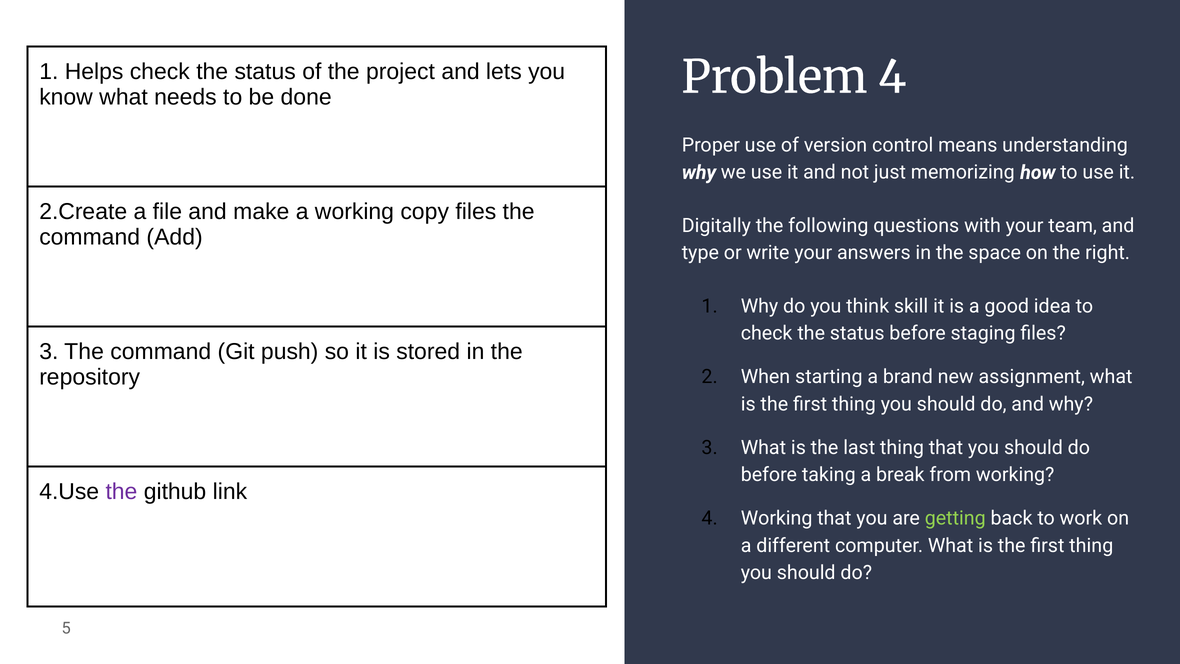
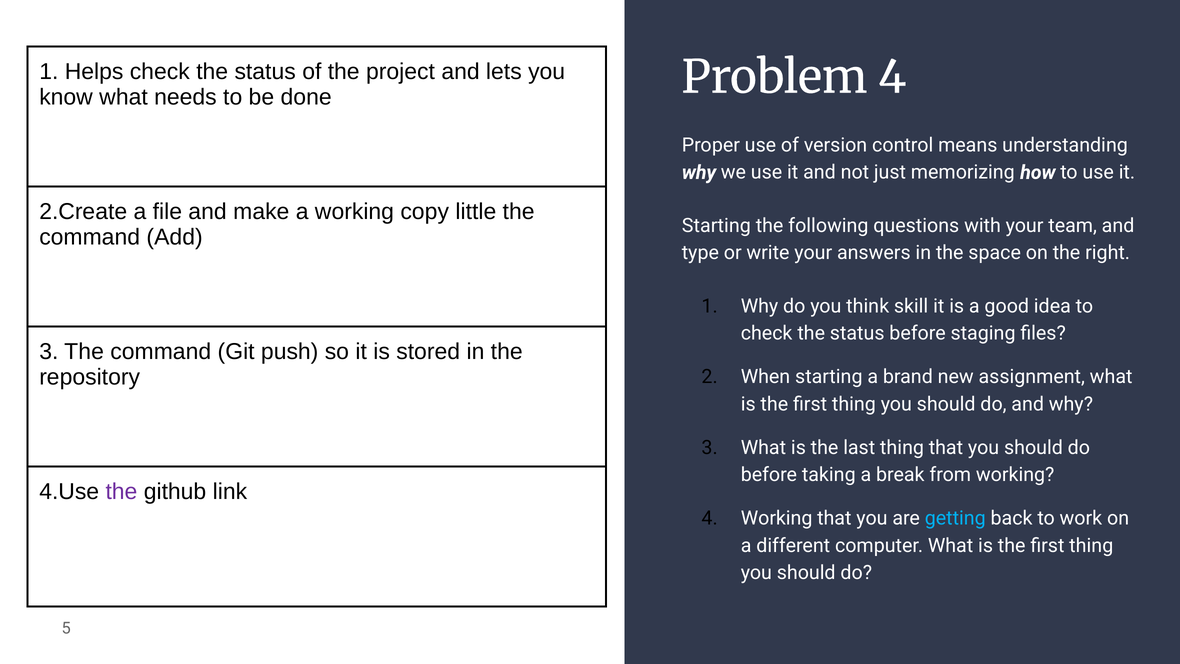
copy files: files -> little (476, 212)
Digitally: Digitally -> Starting (716, 226)
getting colour: light green -> light blue (955, 518)
